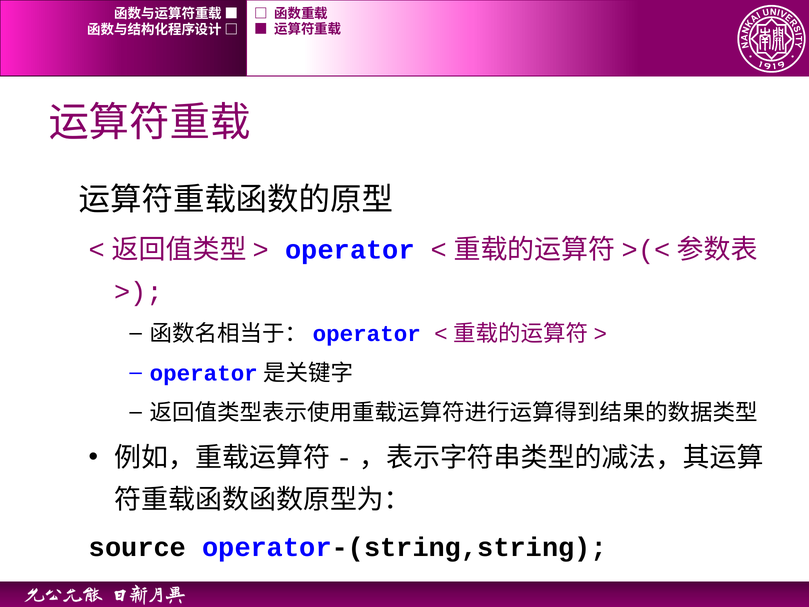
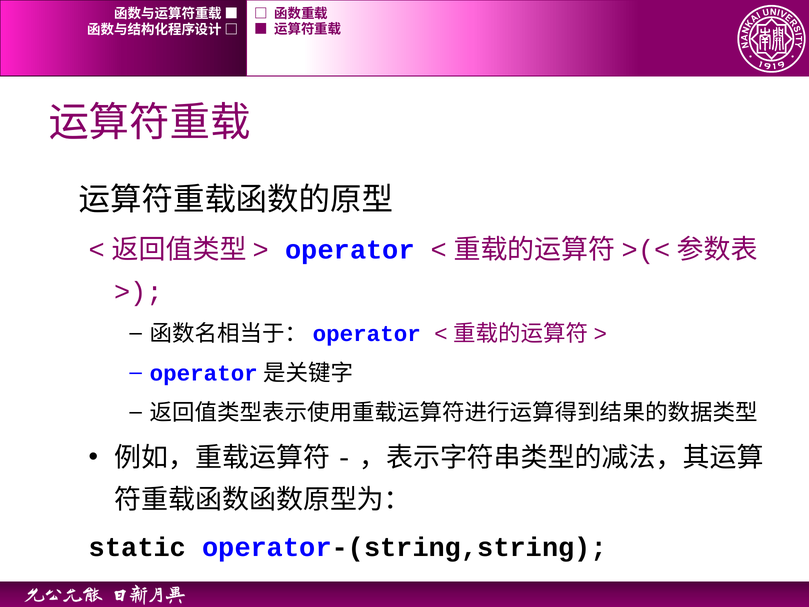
source: source -> static (138, 547)
